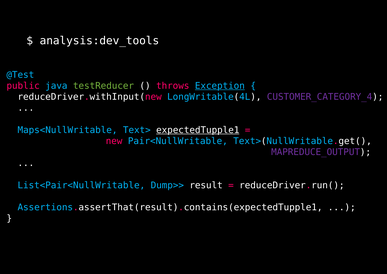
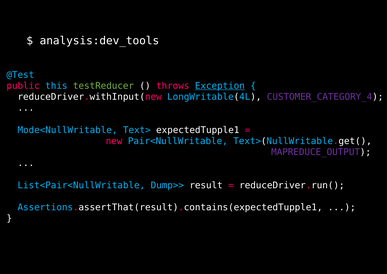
java: java -> this (56, 86)
Maps<NullWritable: Maps<NullWritable -> Mode<NullWritable (68, 130)
expectedTupple1 underline: present -> none (198, 130)
